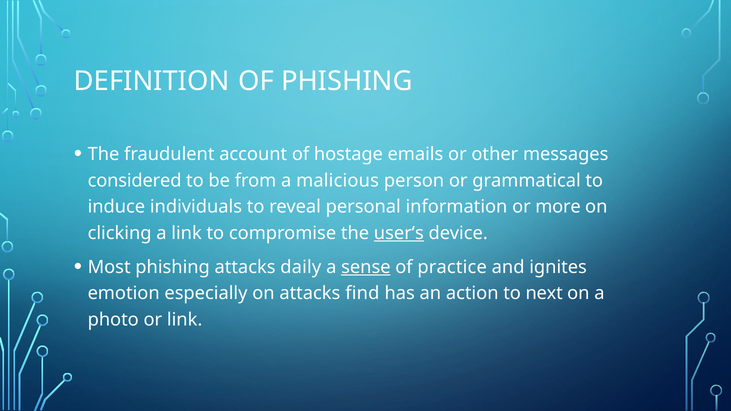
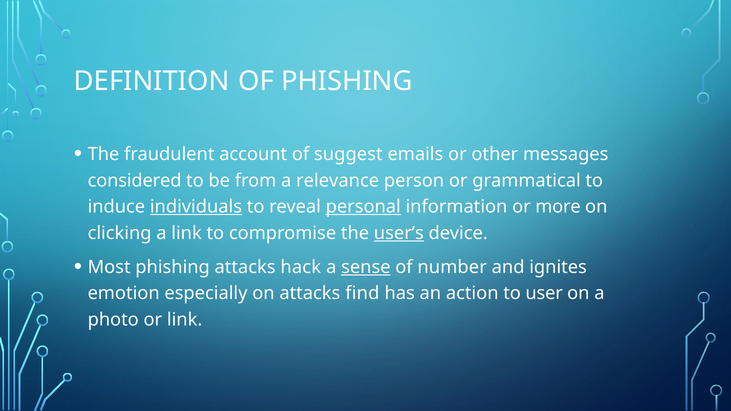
hostage: hostage -> suggest (348, 154)
malicious: malicious -> relevance (338, 181)
individuals underline: none -> present (196, 207)
personal underline: none -> present (363, 207)
daily: daily -> hack (301, 267)
practice: practice -> number (452, 267)
next: next -> user (544, 293)
